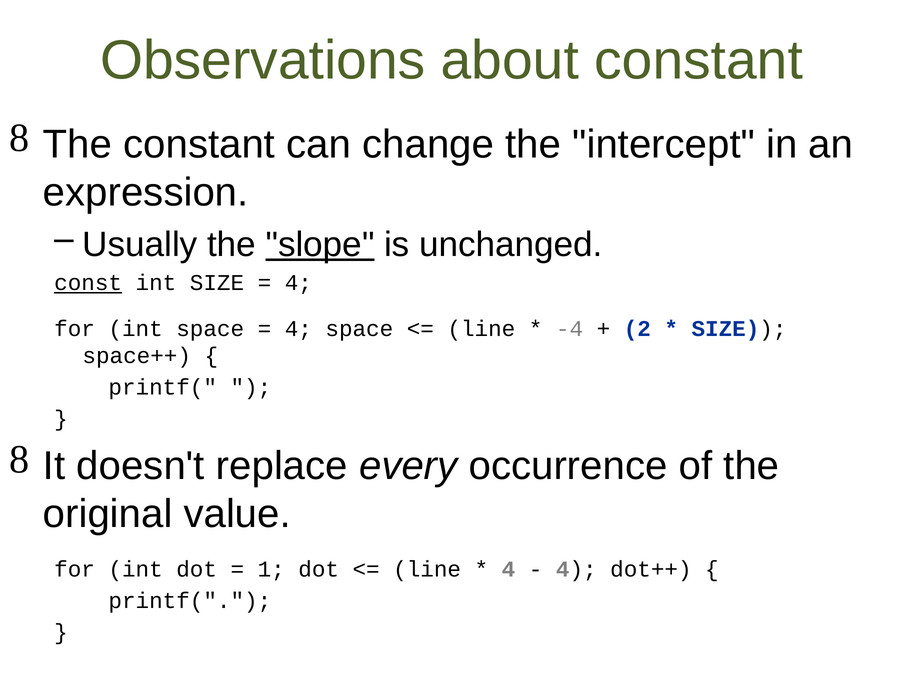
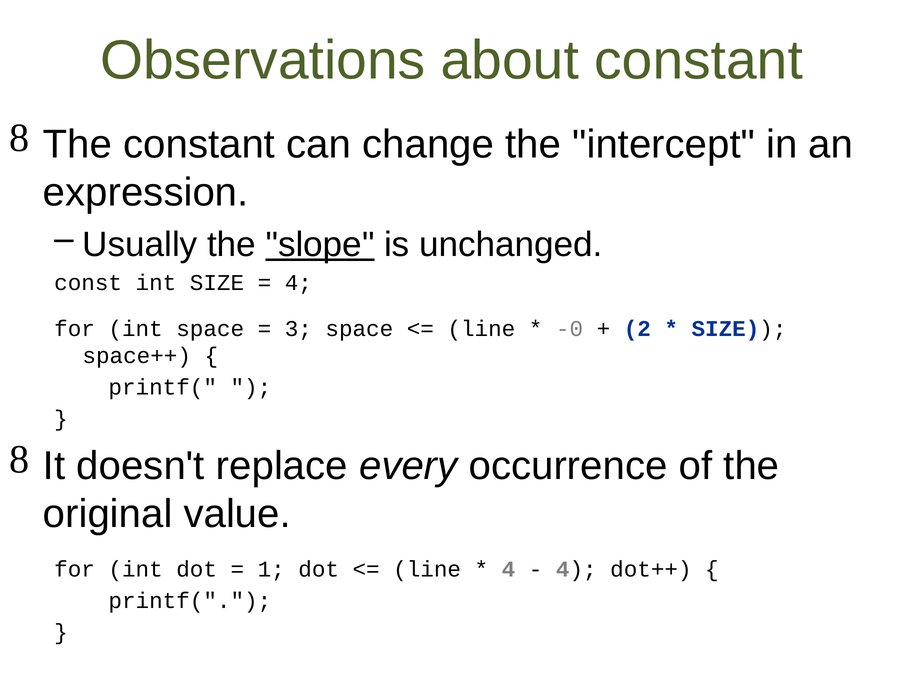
const underline: present -> none (88, 283)
4: 4 -> 3 (298, 329)
-4: -4 -> -0 (570, 329)
